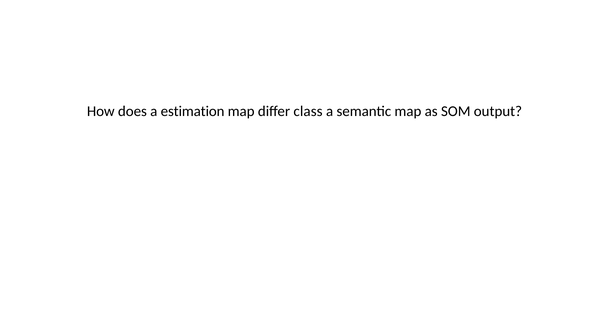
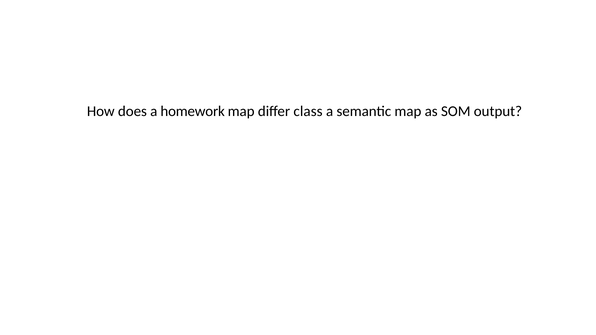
estimation: estimation -> homework (193, 111)
